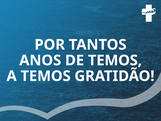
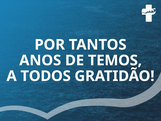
A TEMOS: TEMOS -> TODOS (46, 76)
